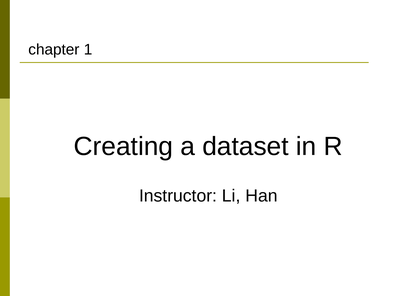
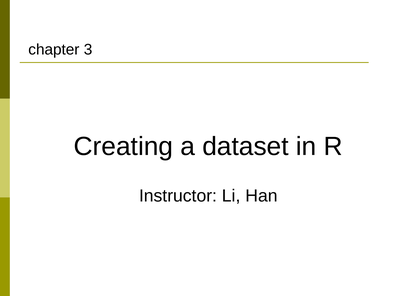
1: 1 -> 3 (88, 50)
